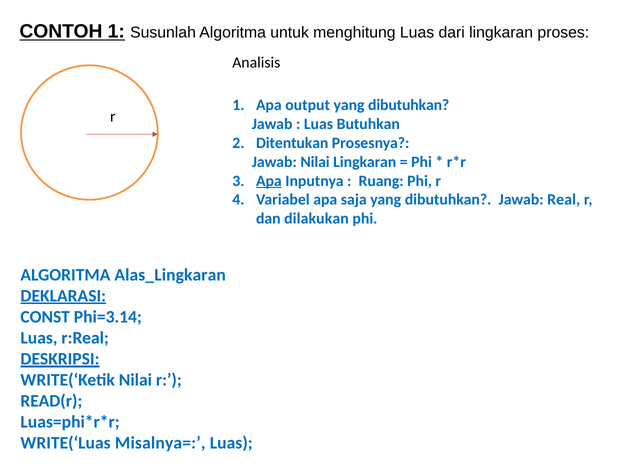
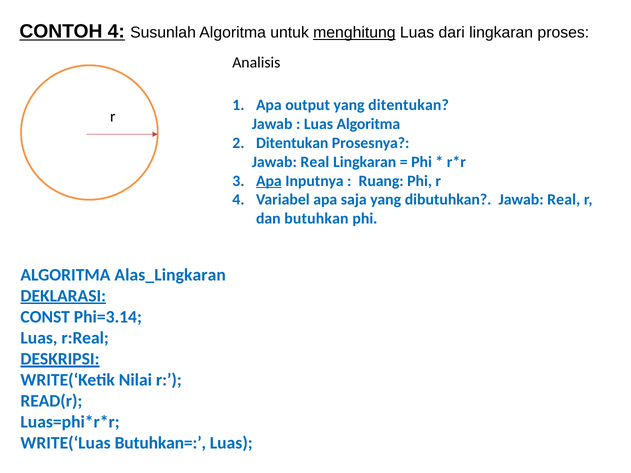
CONTOH 1: 1 -> 4 (116, 32)
menghitung underline: none -> present (354, 33)
output yang dibutuhkan: dibutuhkan -> ditentukan (409, 105)
Luas Butuhkan: Butuhkan -> Algoritma (368, 124)
Nilai: Nilai -> Real (315, 162)
dilakukan: dilakukan -> butuhkan (316, 219)
Misalnya=: Misalnya= -> Butuhkan= (160, 443)
